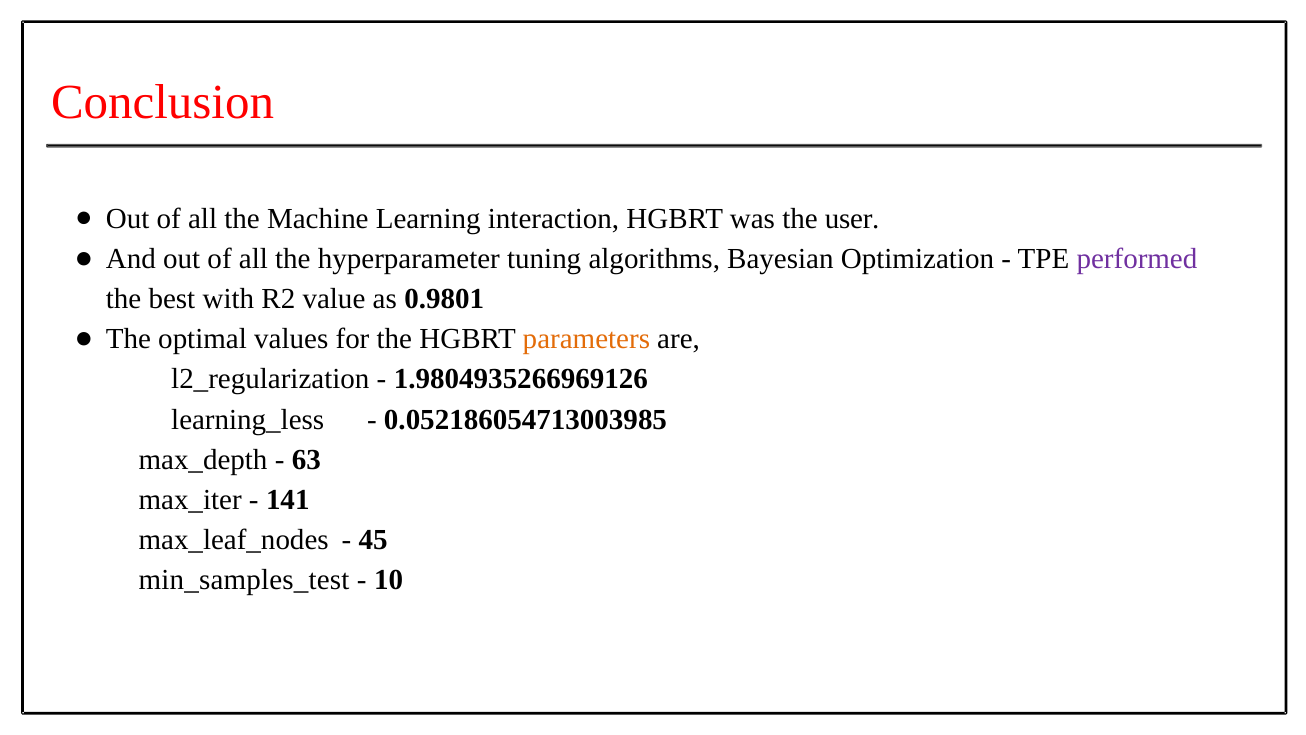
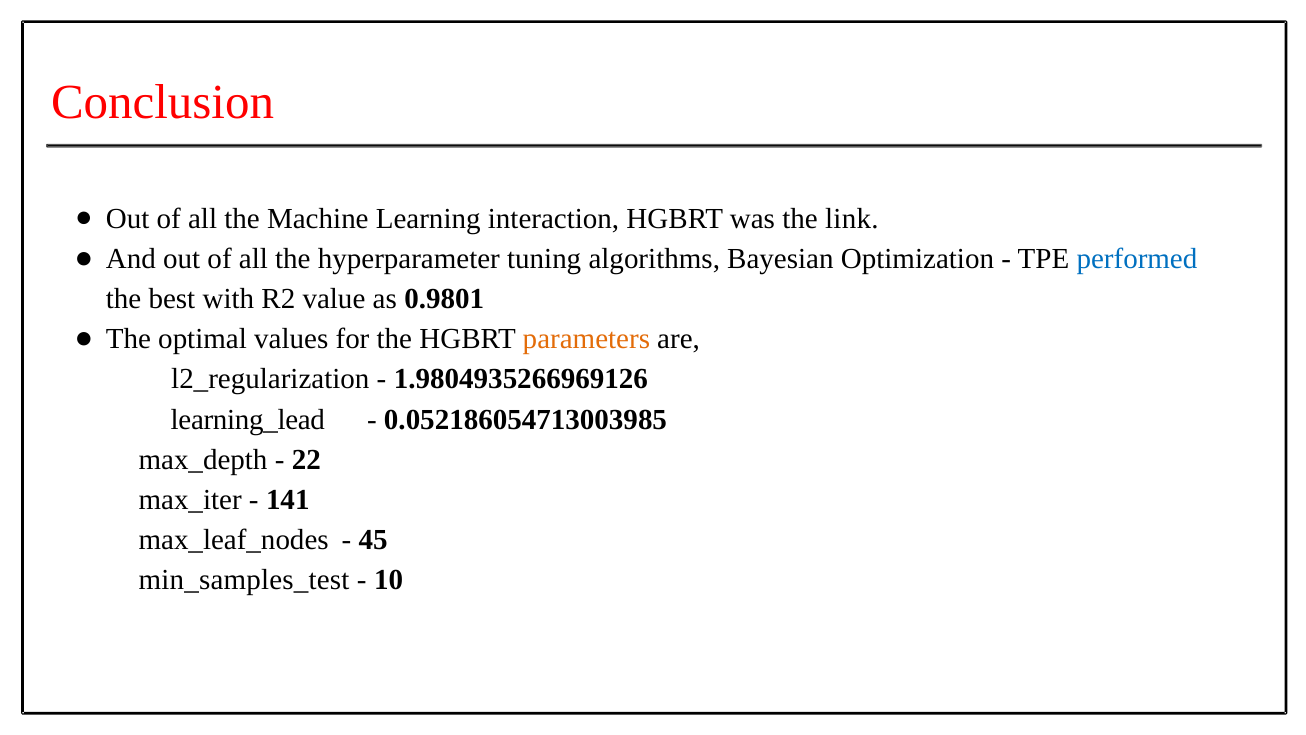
user: user -> link (852, 219)
performed colour: purple -> blue (1137, 259)
learning_less: learning_less -> learning_lead (248, 419)
63: 63 -> 22 (306, 459)
